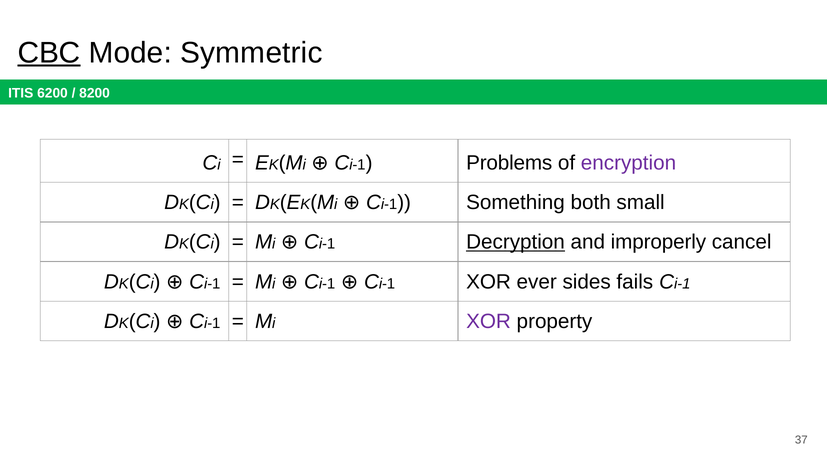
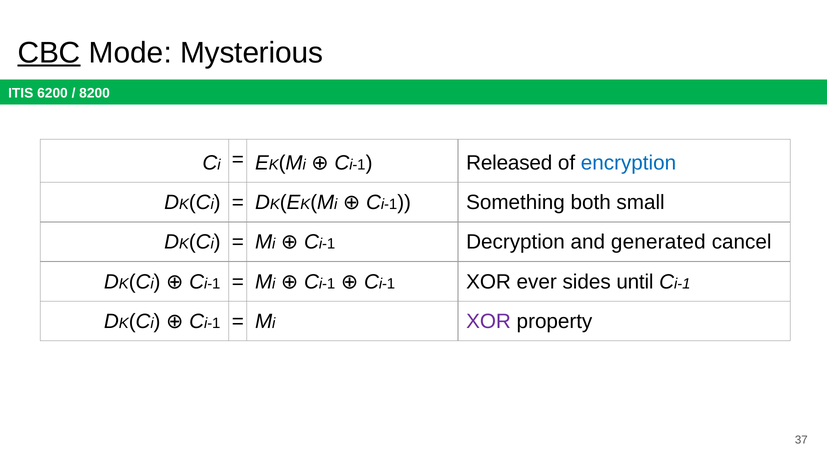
Symmetric: Symmetric -> Mysterious (252, 53)
Problems: Problems -> Released (509, 163)
encryption colour: purple -> blue (628, 163)
Decryption underline: present -> none (515, 242)
improperly: improperly -> generated (658, 242)
fails: fails -> until (635, 282)
